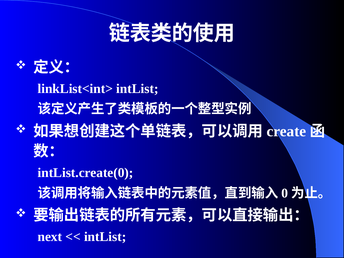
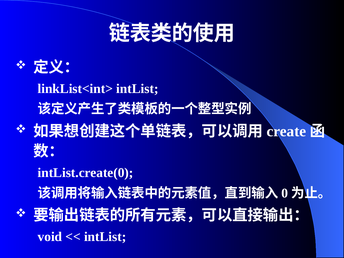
next: next -> void (50, 237)
